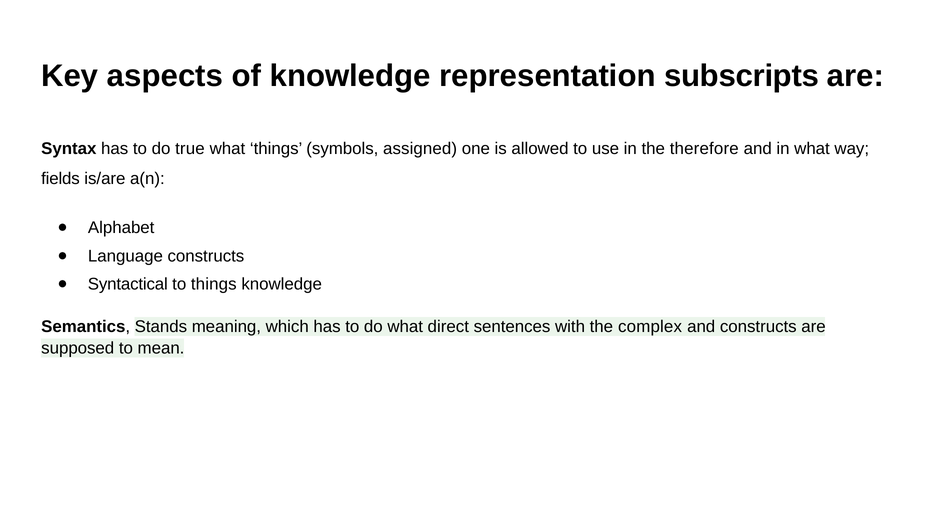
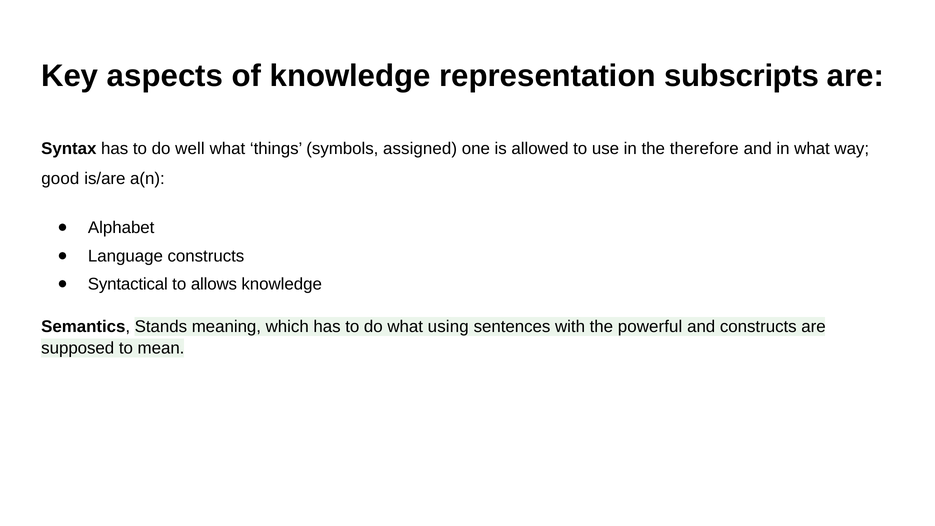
true: true -> well (190, 149)
fields: fields -> good (60, 179)
to things: things -> allows (214, 284)
direct: direct -> using (448, 327)
complex: complex -> powerful (650, 327)
